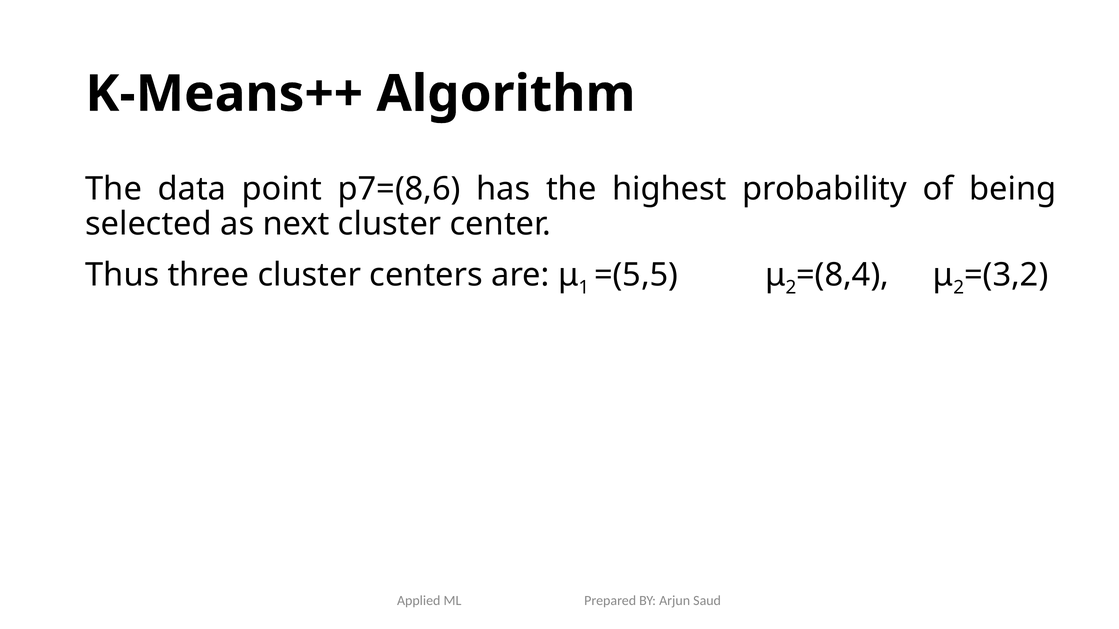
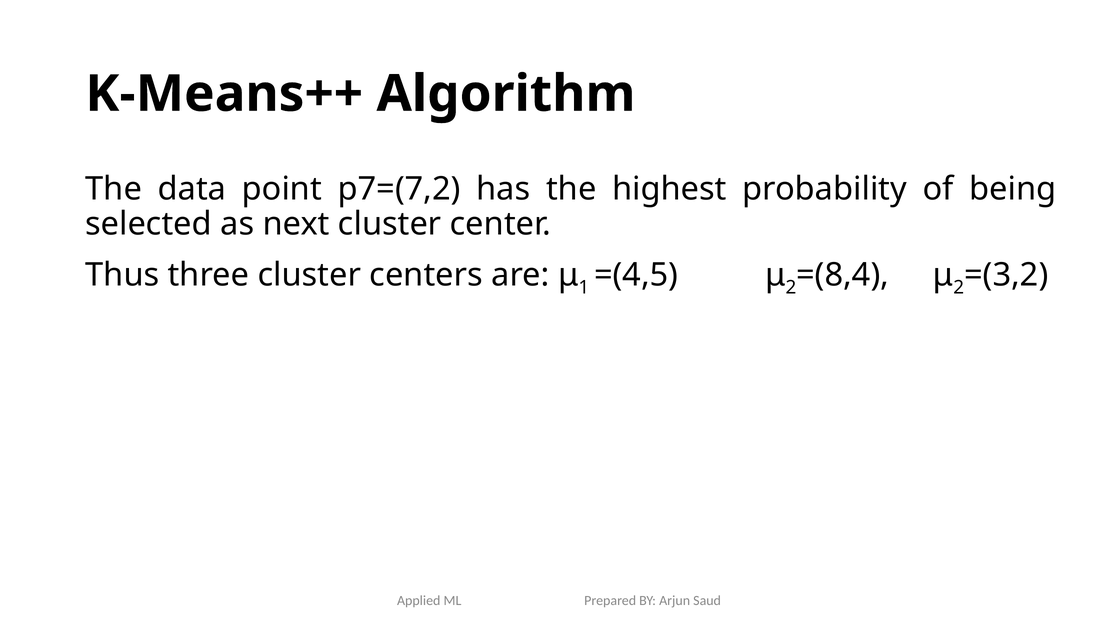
p7=(8,6: p7=(8,6 -> p7=(7,2 (399, 189)
=(5,5: =(5,5 -> =(4,5 (636, 275)
